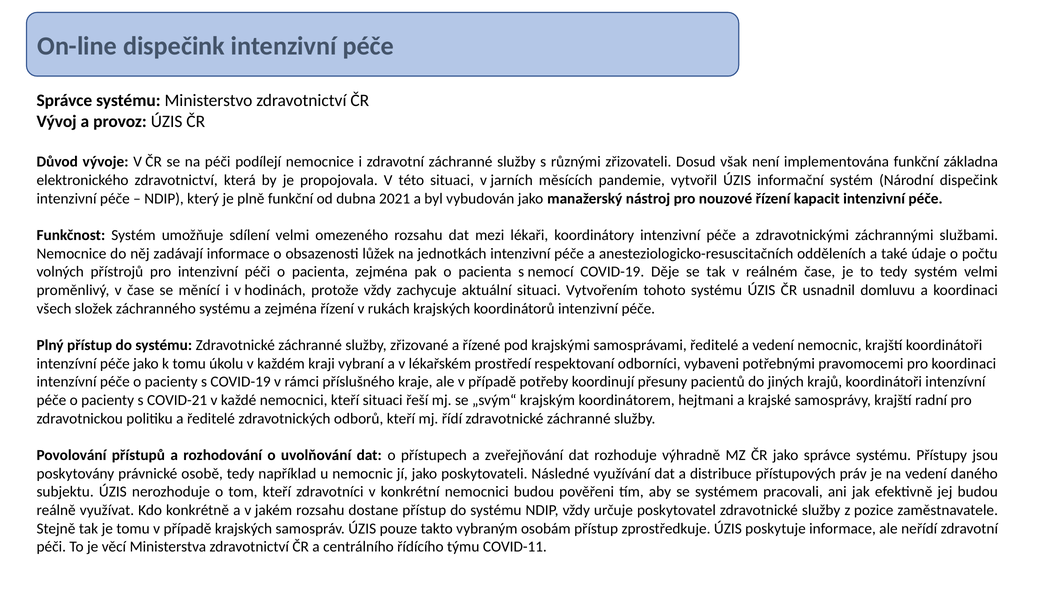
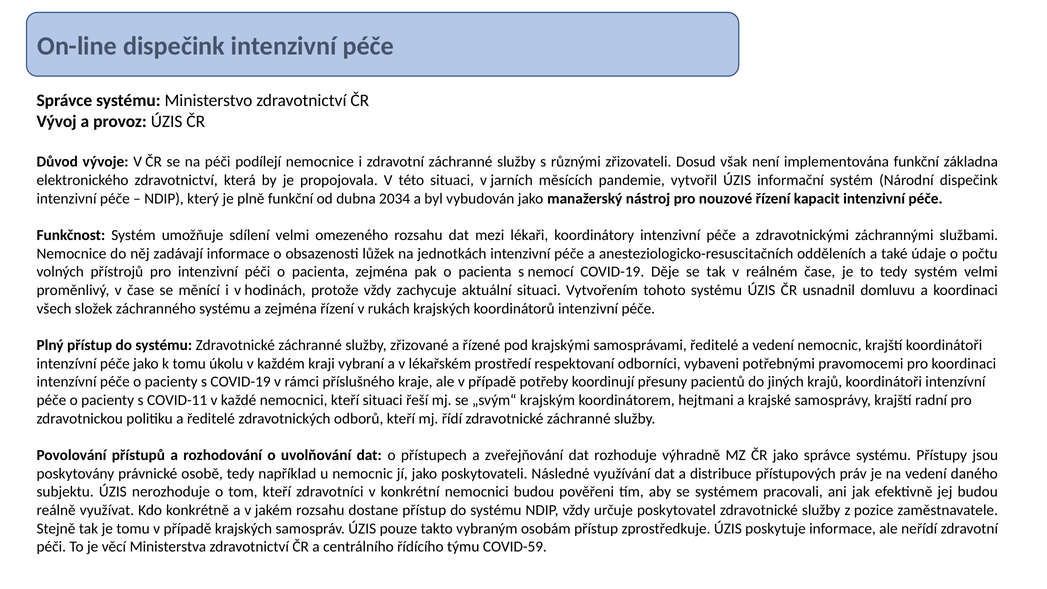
2021: 2021 -> 2034 (395, 198)
COVID-21: COVID-21 -> COVID-11 (177, 400)
COVID-11: COVID-11 -> COVID-59 (515, 547)
